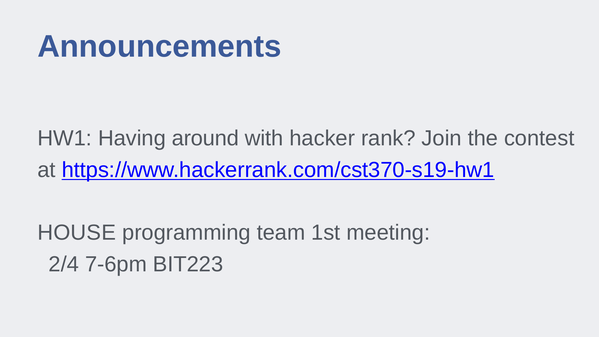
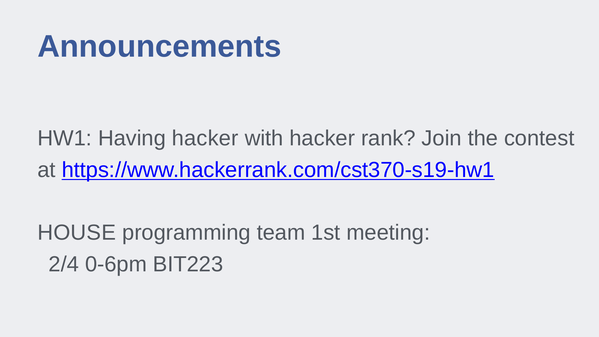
Having around: around -> hacker (205, 138)
7-6pm: 7-6pm -> 0-6pm (116, 264)
